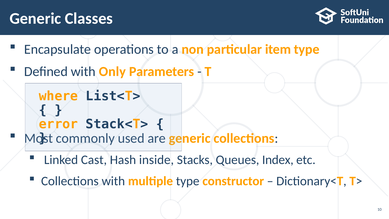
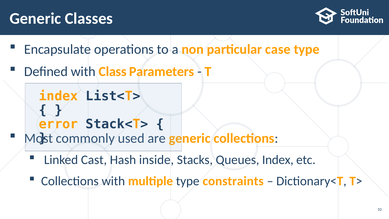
item: item -> case (278, 49)
Only: Only -> Class (113, 72)
where: where -> index (58, 96)
constructor: constructor -> constraints (233, 181)
